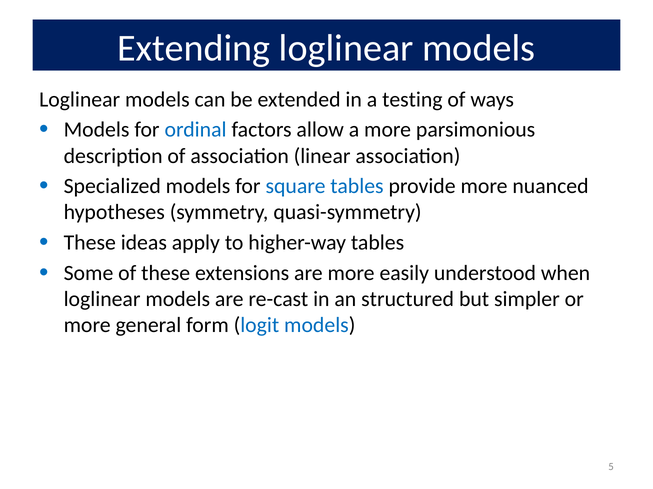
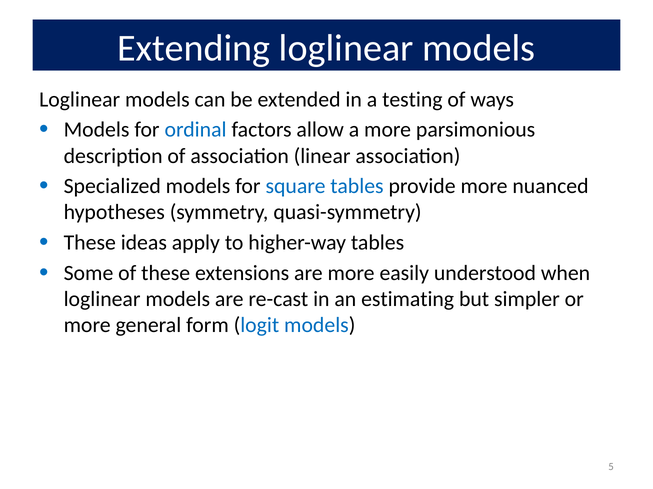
structured: structured -> estimating (408, 300)
